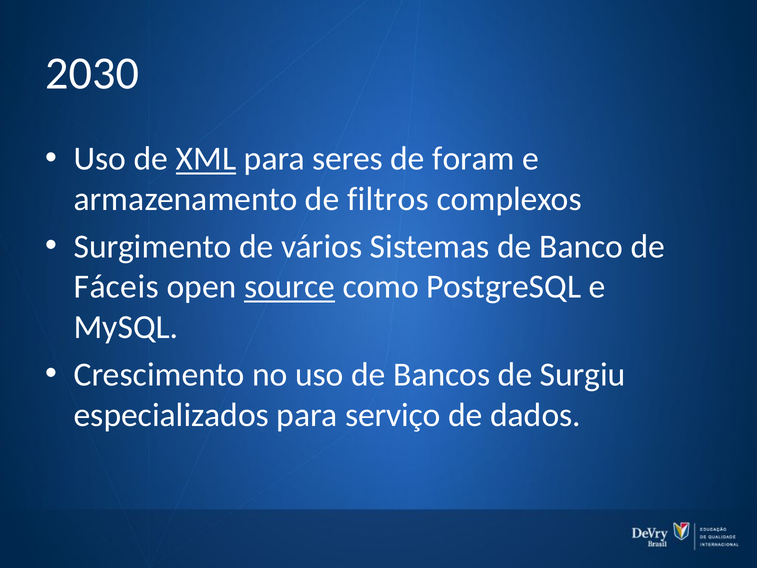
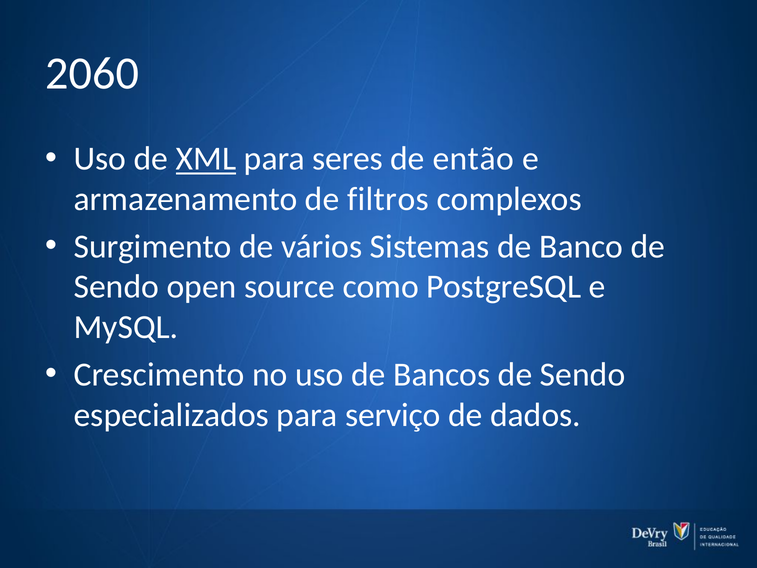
2030: 2030 -> 2060 (92, 73)
foram: foram -> então (473, 159)
Fáceis: Fáceis -> Sendo (116, 287)
source underline: present -> none (290, 287)
Bancos de Surgiu: Surgiu -> Sendo (583, 374)
